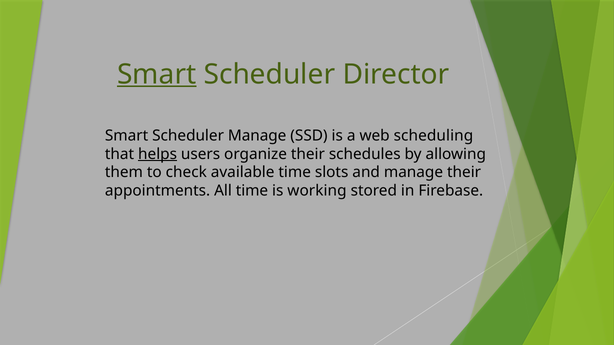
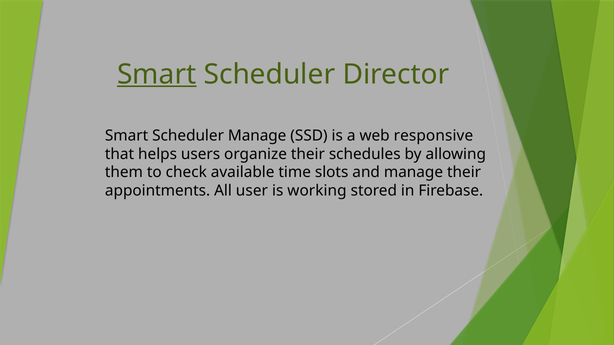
scheduling: scheduling -> responsive (433, 136)
helps underline: present -> none (158, 154)
All time: time -> user (252, 191)
